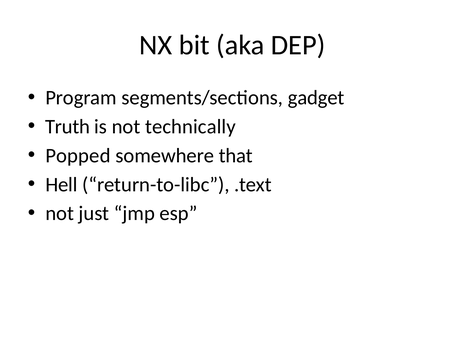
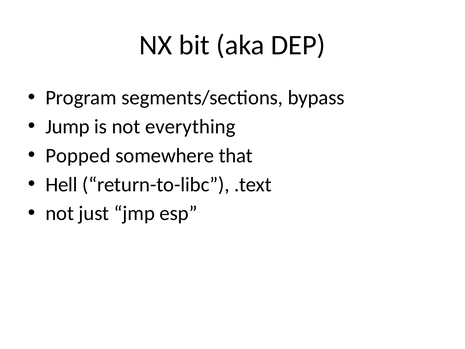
gadget: gadget -> bypass (316, 98)
Truth: Truth -> Jump (67, 126)
technically: technically -> everything (190, 126)
